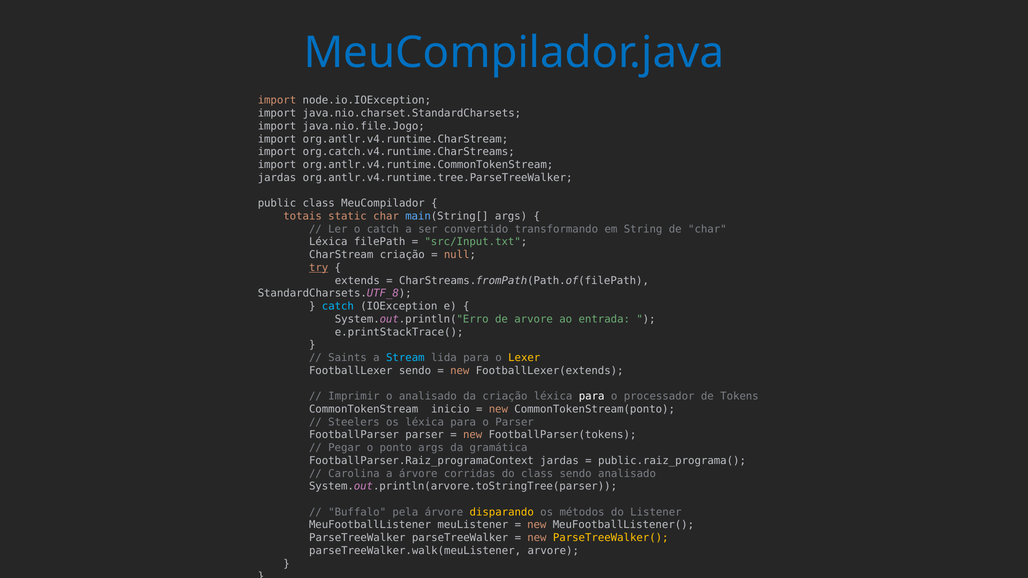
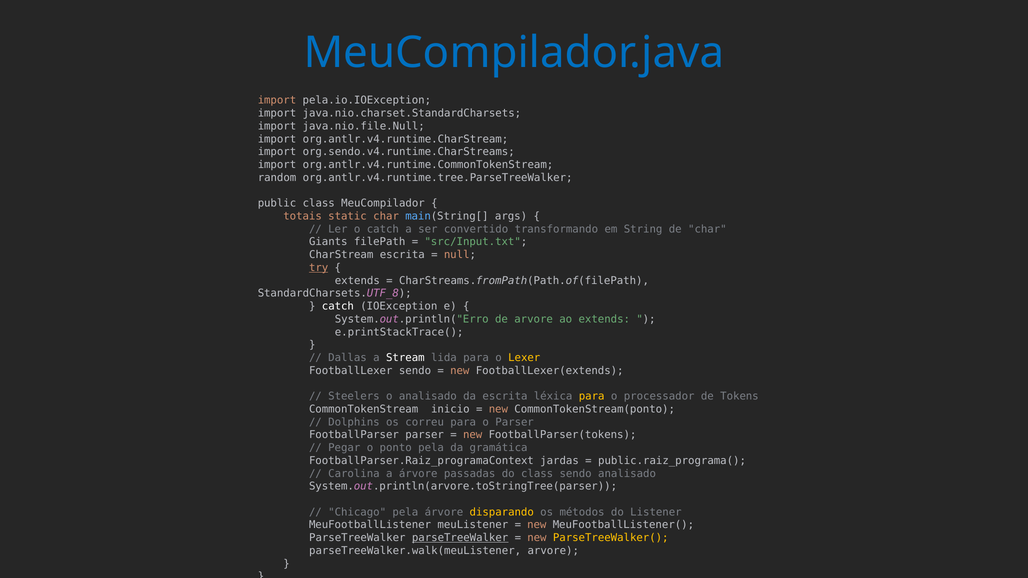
node.io.IOException: node.io.IOException -> pela.io.IOException (367, 100)
java.nio.file.Jogo: java.nio.file.Jogo -> java.nio.file.Null (364, 126)
org.catch.v4.runtime.CharStreams: org.catch.v4.runtime.CharStreams -> org.sendo.v4.runtime.CharStreams (409, 152)
jardas: jardas -> random (277, 178)
Léxica: Léxica -> Giants (328, 242)
CharStream criação: criação -> escrita (402, 255)
catch colour: light blue -> white (338, 306)
ao entrada: entrada -> extends (604, 319)
Saints: Saints -> Dallas (348, 358)
Stream colour: light blue -> white (405, 358)
Imprimir: Imprimir -> Steelers (354, 396)
da criação: criação -> escrita (505, 396)
para colour: white -> yellow (592, 396)
Steelers: Steelers -> Dolphins (354, 422)
os léxica: léxica -> correu (425, 422)
ponto args: args -> pela (431, 448)
corridas: corridas -> passadas (470, 474)
Buffalo: Buffalo -> Chicago (357, 512)
parseTreeWalker underline: none -> present (460, 538)
